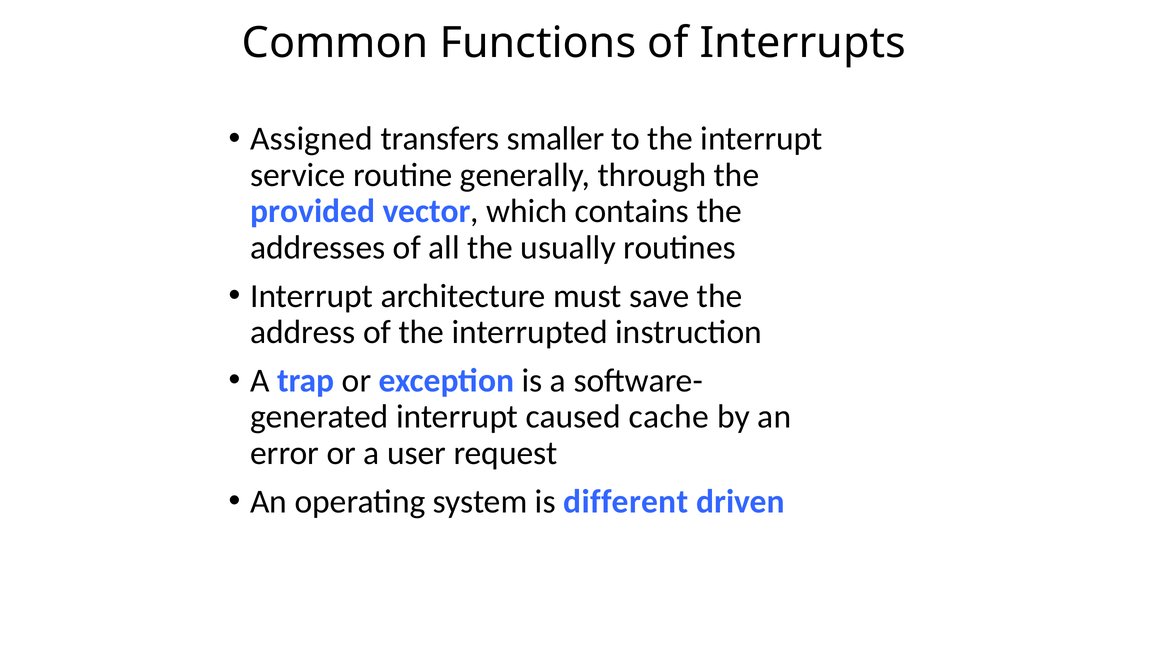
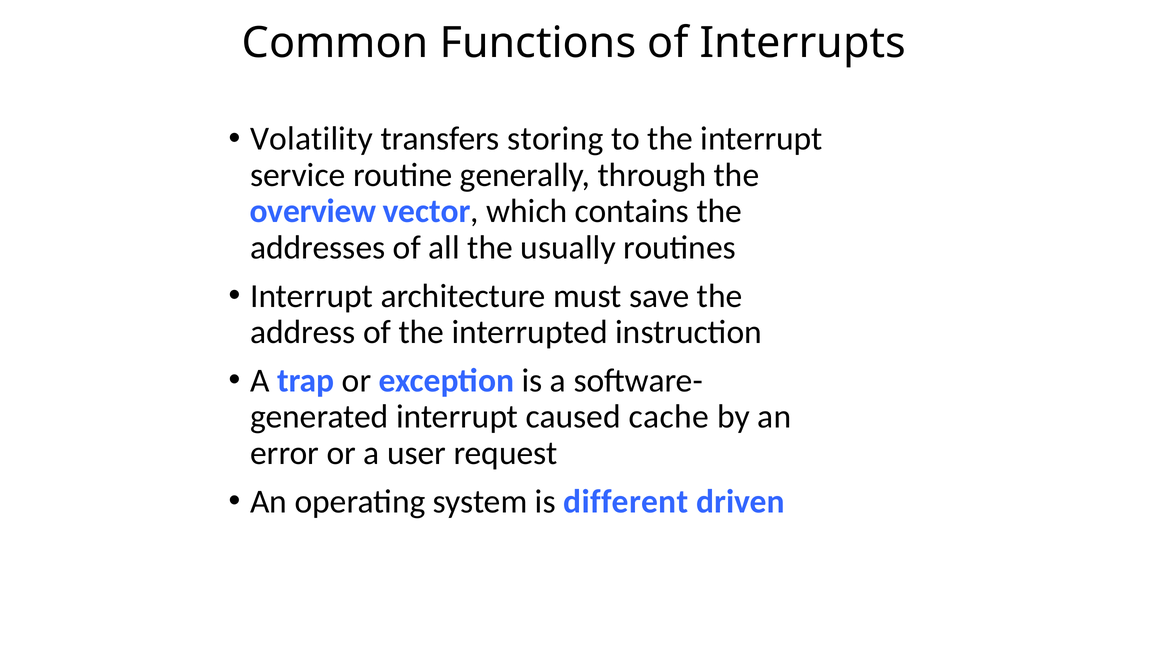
Assigned: Assigned -> Volatility (312, 139)
smaller: smaller -> storing (555, 139)
provided: provided -> overview (313, 211)
